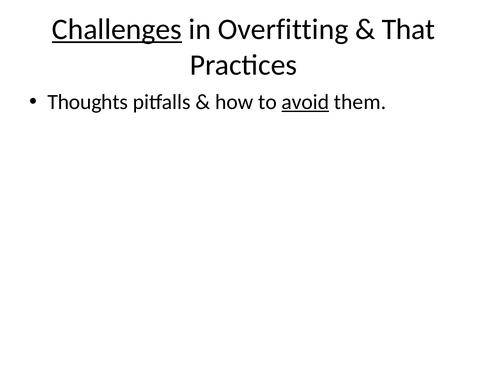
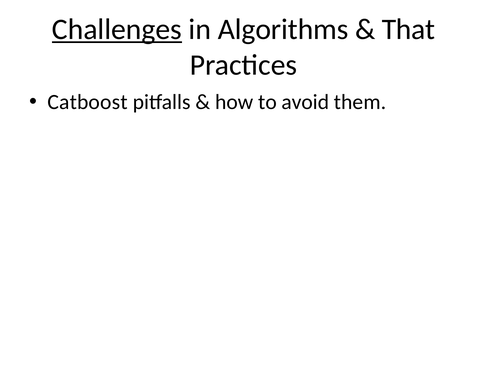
Overfitting: Overfitting -> Algorithms (283, 29)
Thoughts: Thoughts -> Catboost (88, 102)
avoid underline: present -> none (305, 102)
